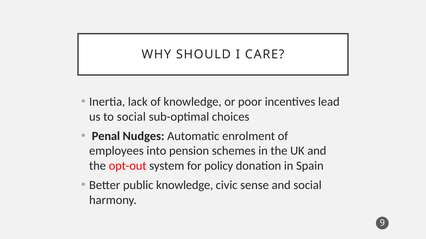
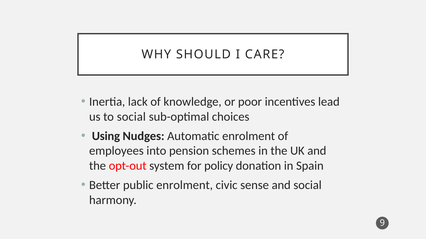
Penal: Penal -> Using (106, 136)
public knowledge: knowledge -> enrolment (185, 186)
